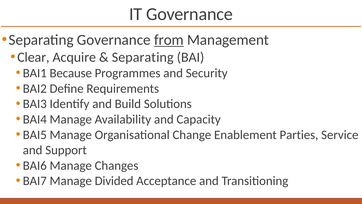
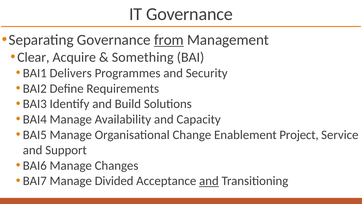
Separating: Separating -> Something (143, 57)
Because: Because -> Delivers (71, 73)
Parties: Parties -> Project (299, 135)
and underline: none -> present (209, 181)
